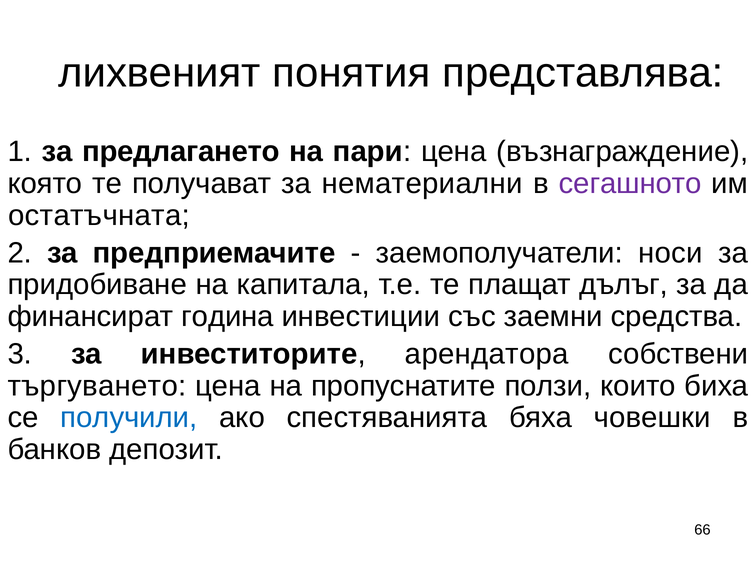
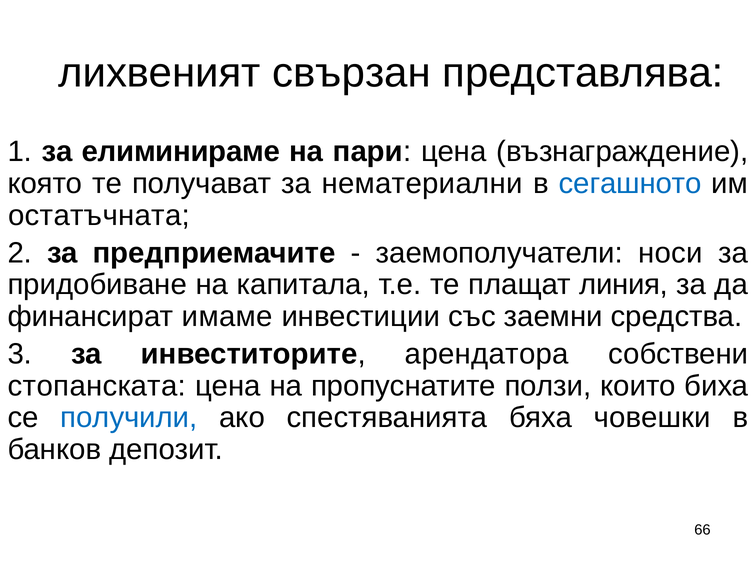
понятия: понятия -> свързан (352, 73)
предлагането: предлагането -> елиминираме (181, 152)
сегашното colour: purple -> blue (630, 184)
дълъг: дълъг -> линия (624, 285)
година: година -> имаме (227, 316)
търгуването: търгуването -> стопанската (97, 386)
